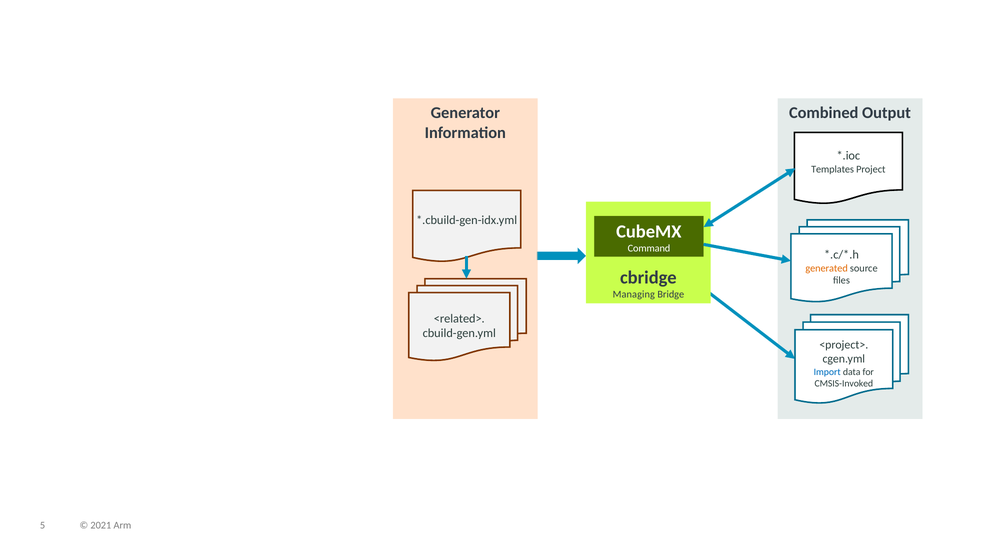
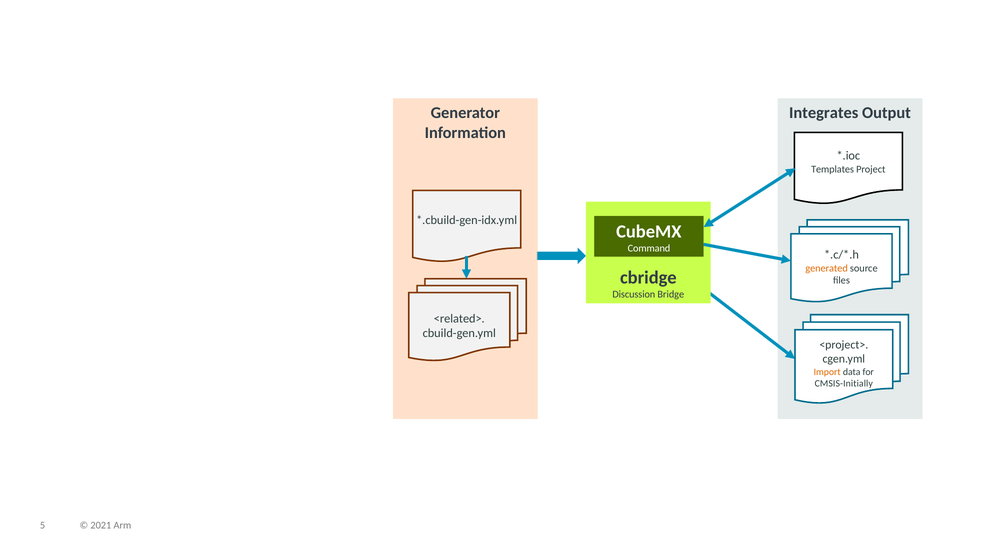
Combined: Combined -> Integrates (824, 113)
Managing: Managing -> Discussion (634, 294)
Import colour: blue -> orange (827, 372)
CMSIS-Invoked: CMSIS-Invoked -> CMSIS-Initially (844, 383)
